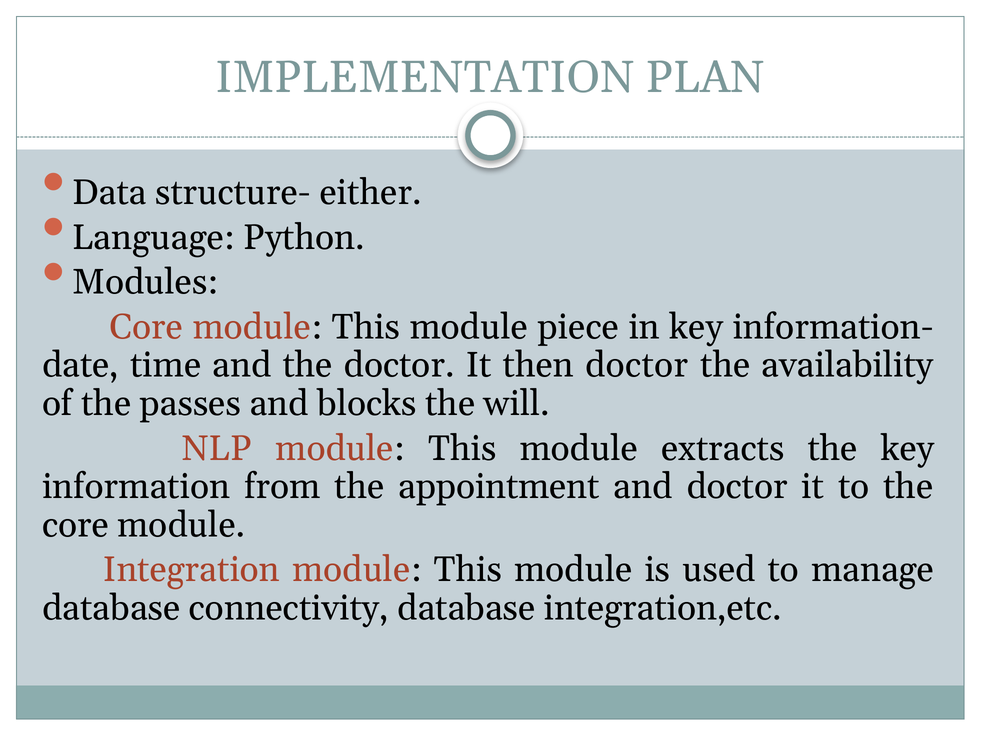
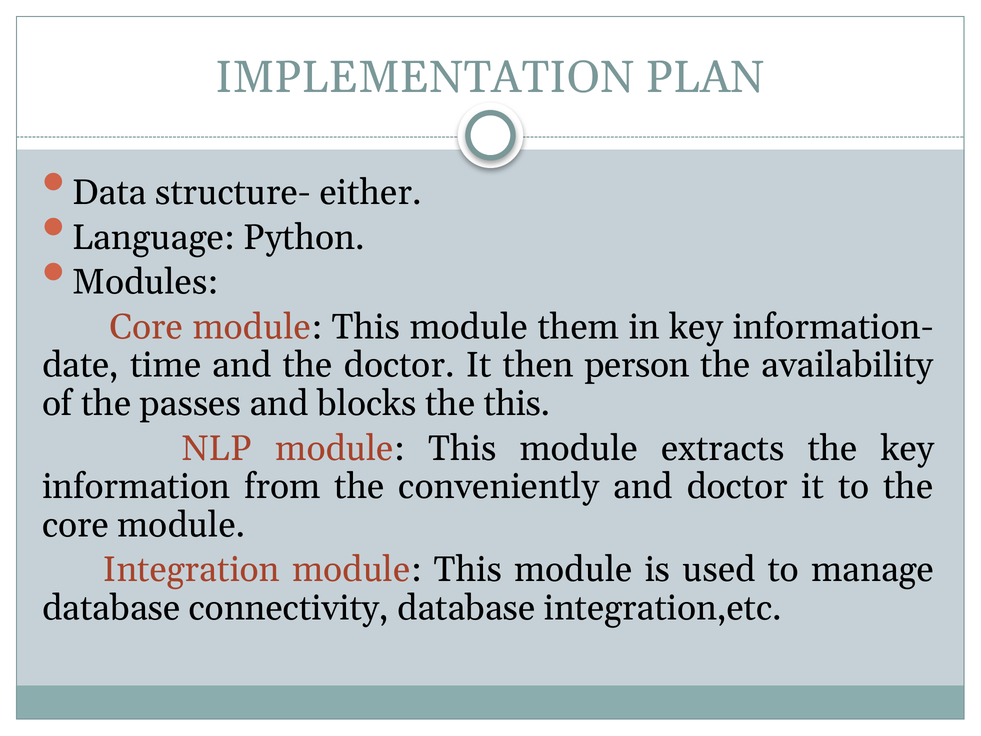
piece: piece -> them (578, 327)
then doctor: doctor -> person (637, 365)
the will: will -> this (517, 403)
appointment: appointment -> conveniently (499, 486)
